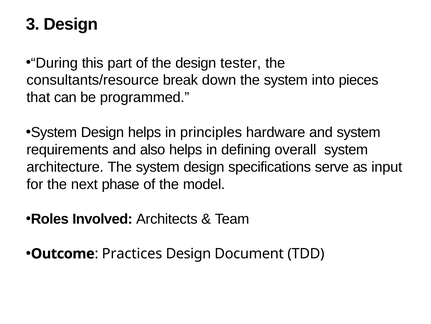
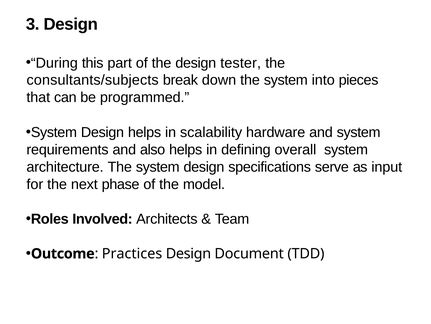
consultants/resource: consultants/resource -> consultants/subjects (93, 80)
principles: principles -> scalability (211, 132)
